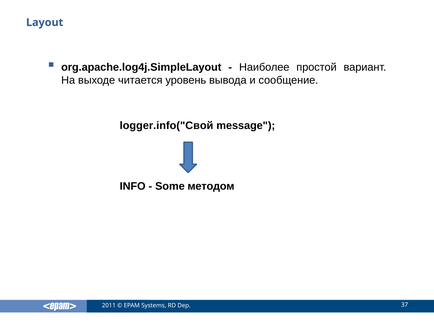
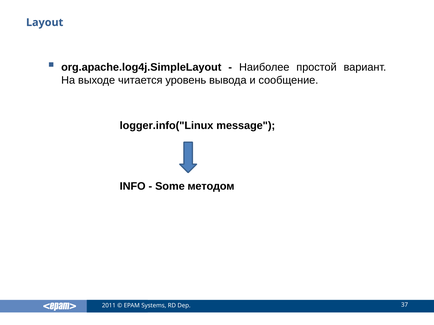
logger.info("Свой: logger.info("Свой -> logger.info("Linux (167, 126)
